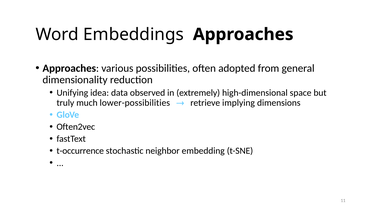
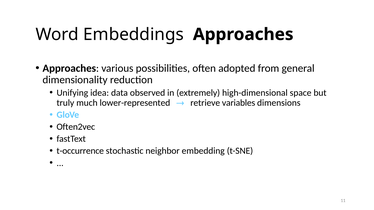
lower-possibilities: lower-possibilities -> lower-represented (135, 103)
implying: implying -> variables (239, 103)
